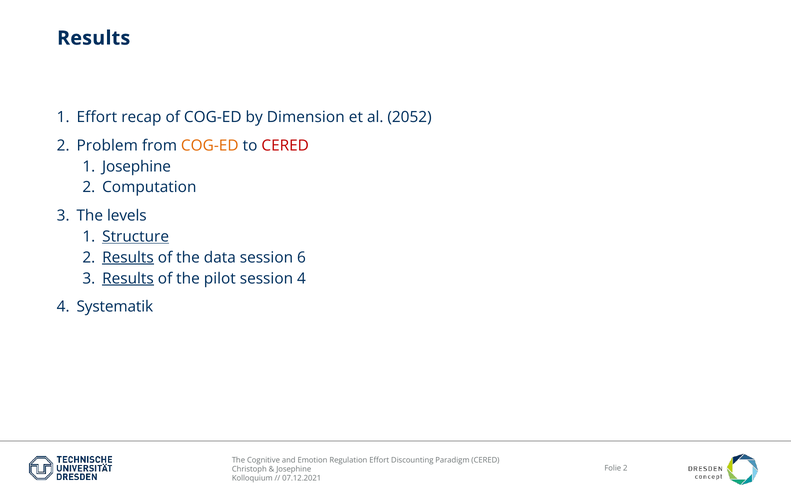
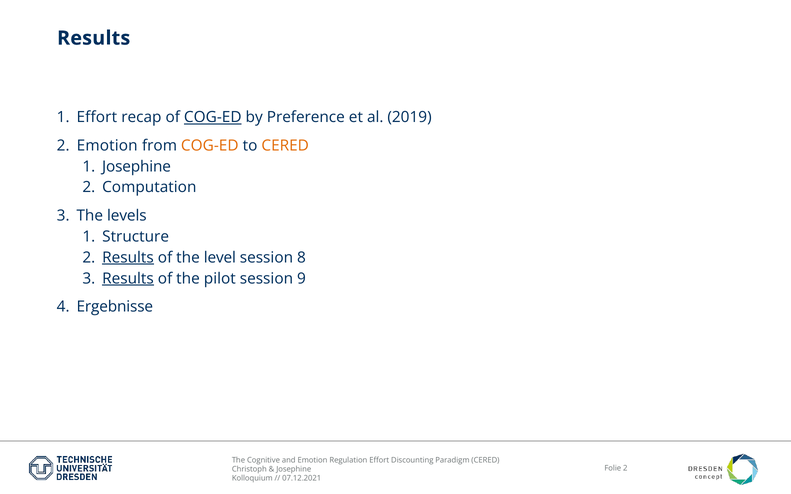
COG-ED underline: none -> present (213, 117)
Dimension: Dimension -> Preference (306, 117)
2052: 2052 -> 2019 (410, 117)
2 Problem: Problem -> Emotion (107, 146)
CERED colour: red -> orange (285, 146)
Structure underline: present -> none (136, 237)
data: data -> level (220, 258)
6: 6 -> 8 (301, 258)
session 4: 4 -> 9 (301, 279)
Systematik: Systematik -> Ergebnisse (115, 307)
